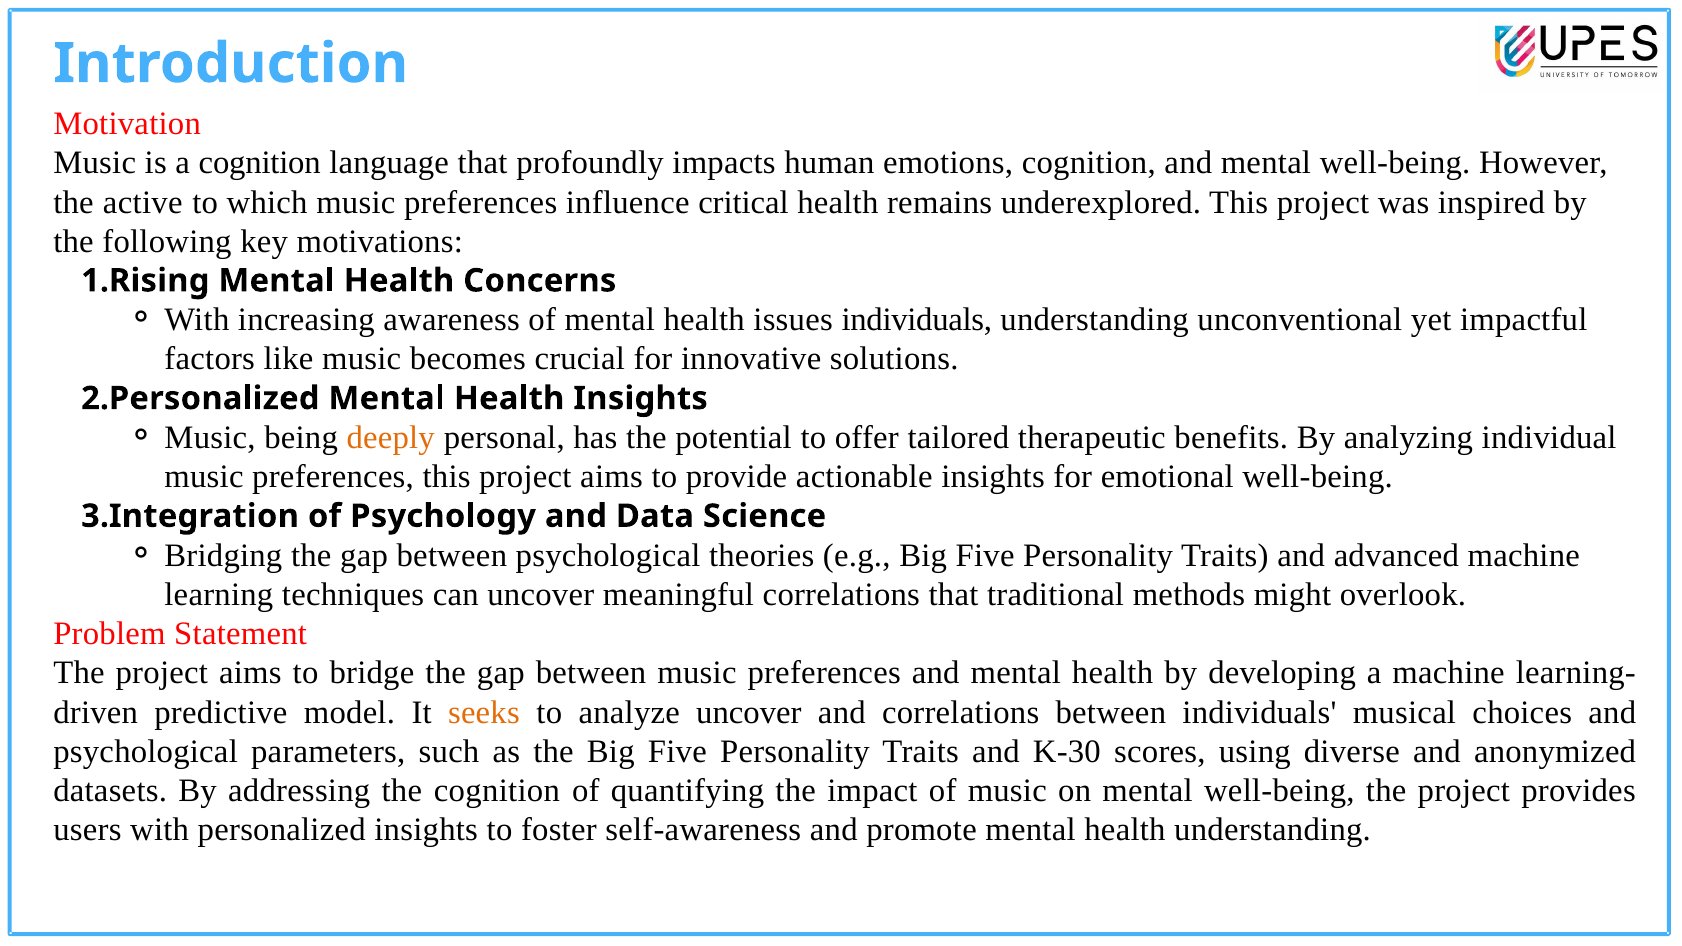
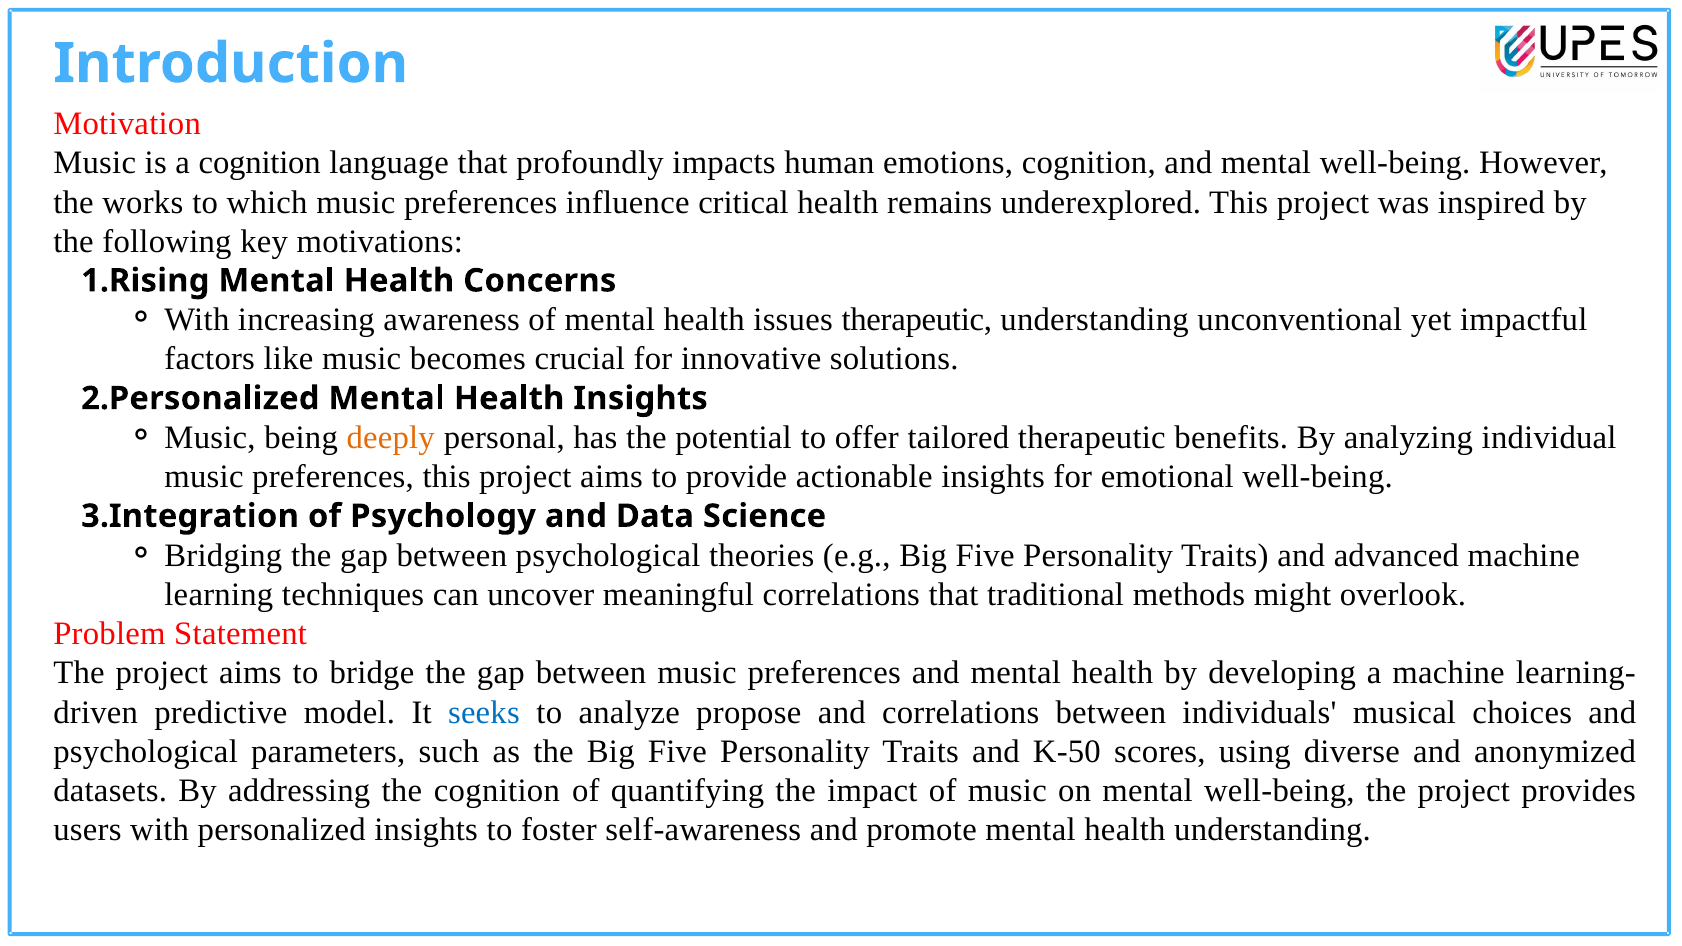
active: active -> works (143, 202)
issues individuals: individuals -> therapeutic (917, 320)
seeks colour: orange -> blue (484, 712)
analyze uncover: uncover -> propose (749, 712)
K-30: K-30 -> K-50 (1067, 752)
